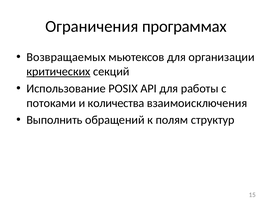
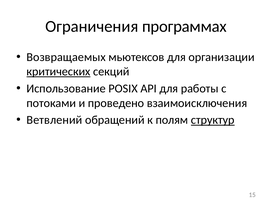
количества: количества -> проведено (116, 103)
Выполнить: Выполнить -> Ветвлений (54, 120)
структур underline: none -> present (213, 120)
